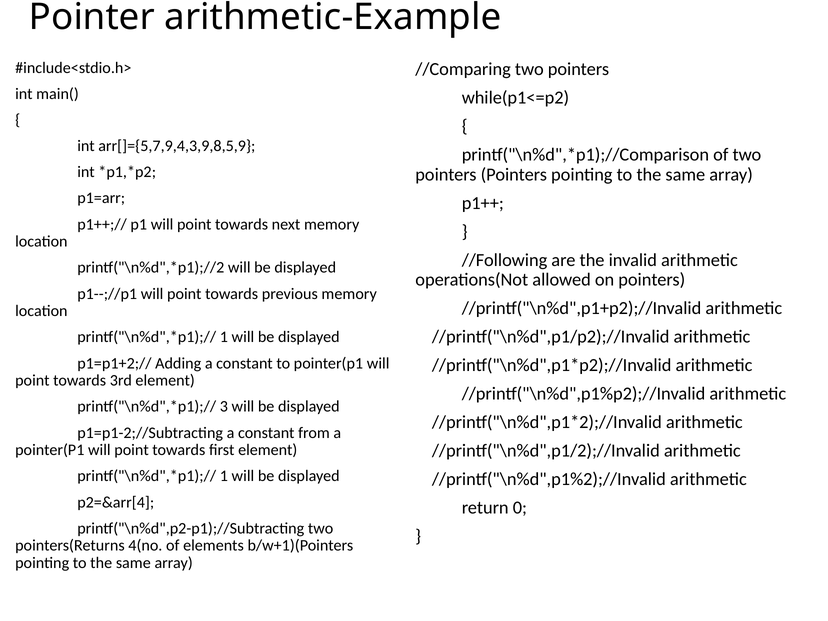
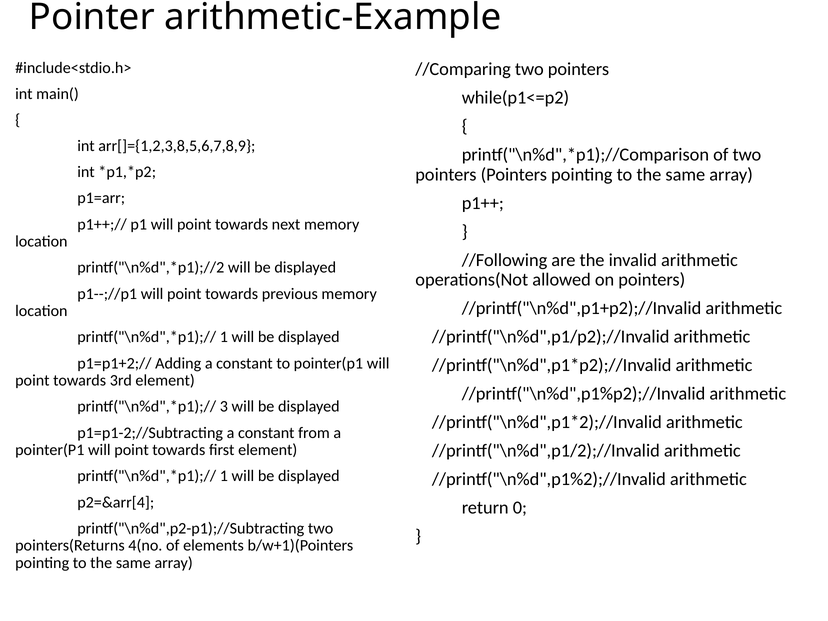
arr[]={5,7,9,4,3,9,8,5,9: arr[]={5,7,9,4,3,9,8,5,9 -> arr[]={1,2,3,8,5,6,7,8,9 (177, 146)
